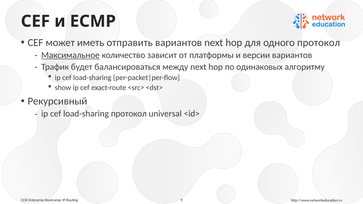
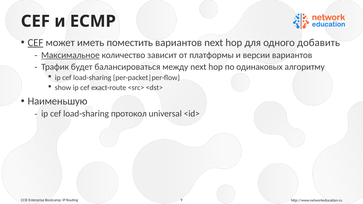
CEF underline: none -> present (35, 43)
отправить: отправить -> поместить (130, 43)
одного протокол: протокол -> добавить (319, 43)
Рекурсивный: Рекурсивный -> Наименьшую (57, 101)
